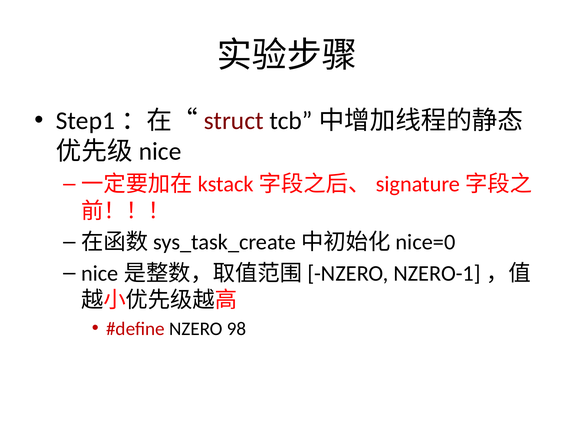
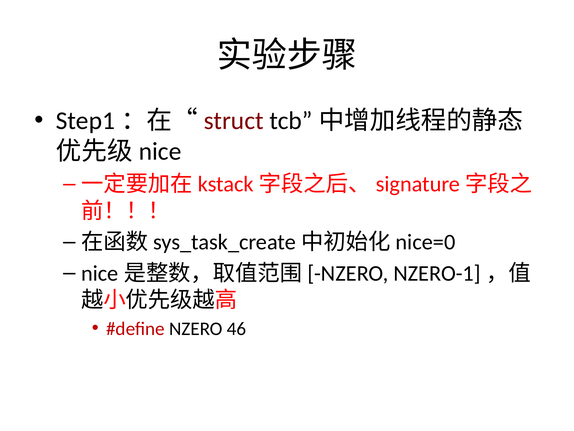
98: 98 -> 46 (237, 328)
